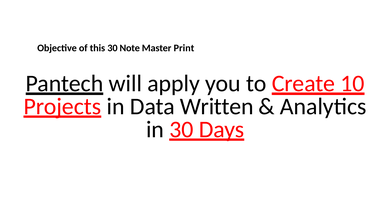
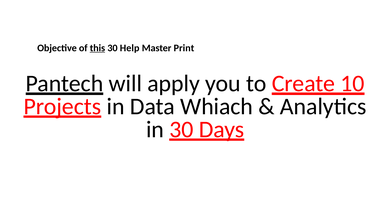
this underline: none -> present (97, 48)
Note: Note -> Help (130, 48)
Written: Written -> Whiach (217, 106)
